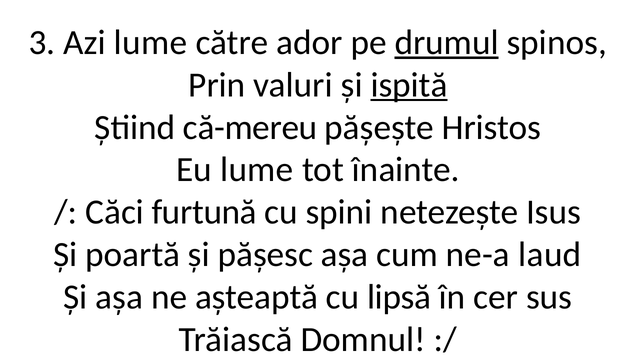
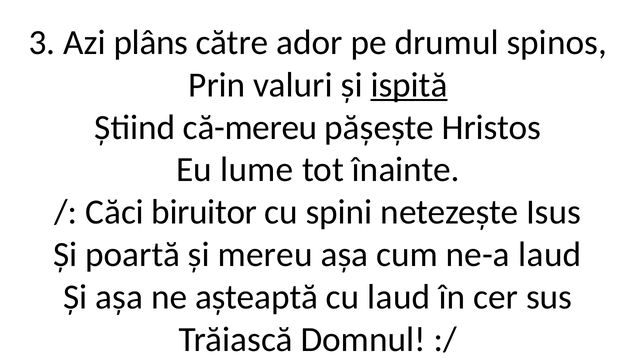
Azi lume: lume -> plâns (151, 43)
drumul underline: present -> none (447, 43)
furtună: furtună -> biruitor (204, 212)
pășesc: pășesc -> mereu (265, 254)
cu lipsă: lipsă -> laud (399, 297)
